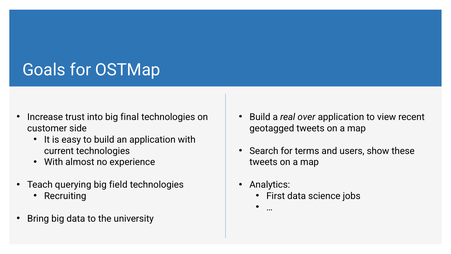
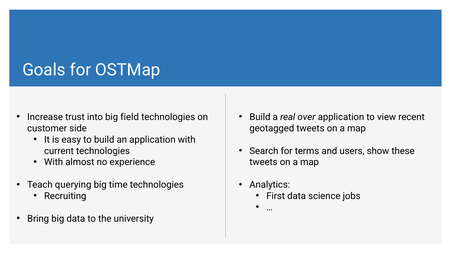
final: final -> field (130, 117)
field: field -> time (118, 185)
